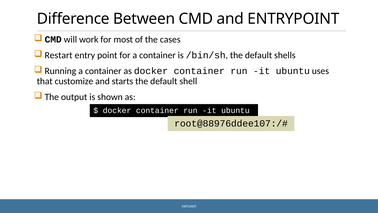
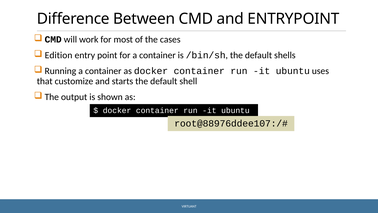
Restart: Restart -> Edition (59, 55)
